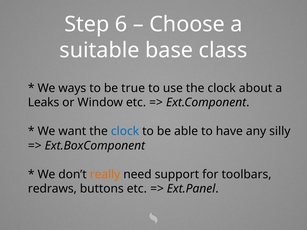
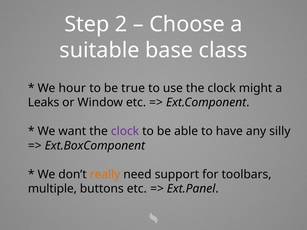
6: 6 -> 2 (121, 24)
ways: ways -> hour (72, 88)
about: about -> might (256, 88)
clock colour: blue -> purple (125, 131)
redraws: redraws -> multiple (52, 189)
